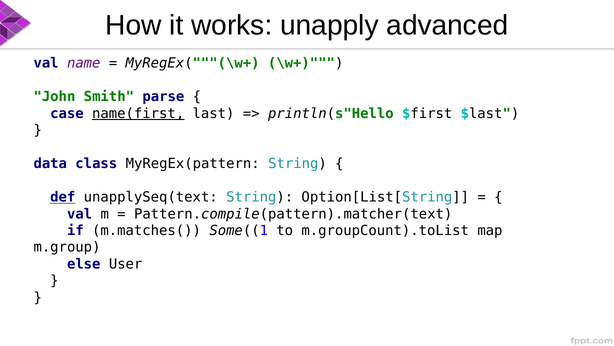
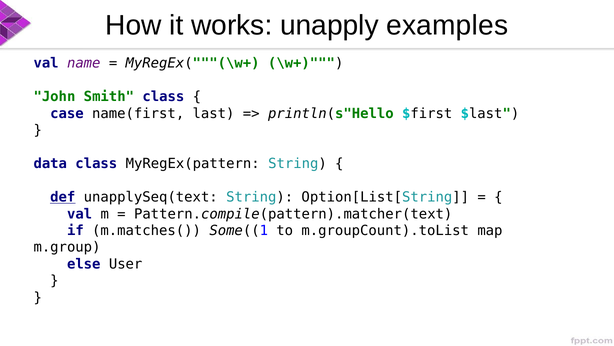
advanced: advanced -> examples (447, 25)
Smith parse: parse -> class (163, 97)
name(first underline: present -> none (138, 113)
